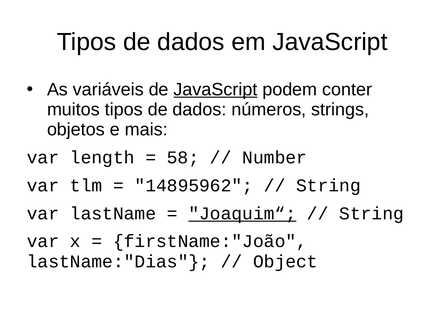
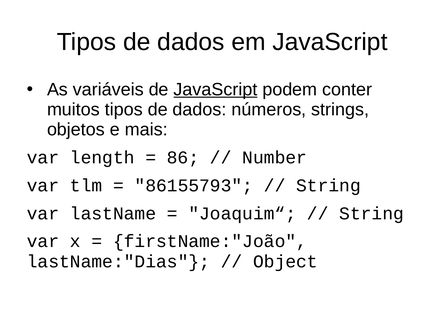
58: 58 -> 86 (183, 157)
14895962: 14895962 -> 86155793 (194, 185)
Joaquim“ underline: present -> none (242, 213)
